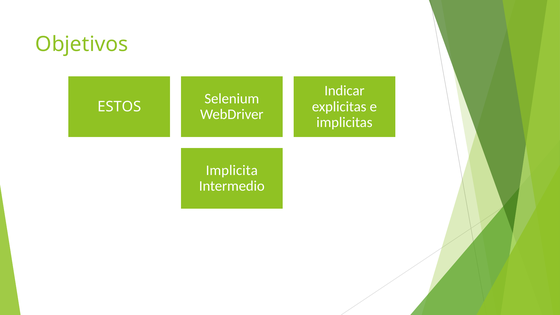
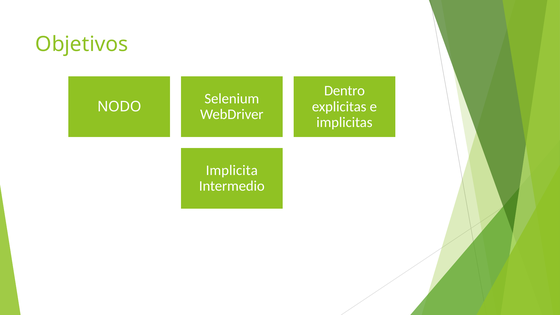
Indicar: Indicar -> Dentro (345, 91)
ESTOS: ESTOS -> NODO (119, 107)
